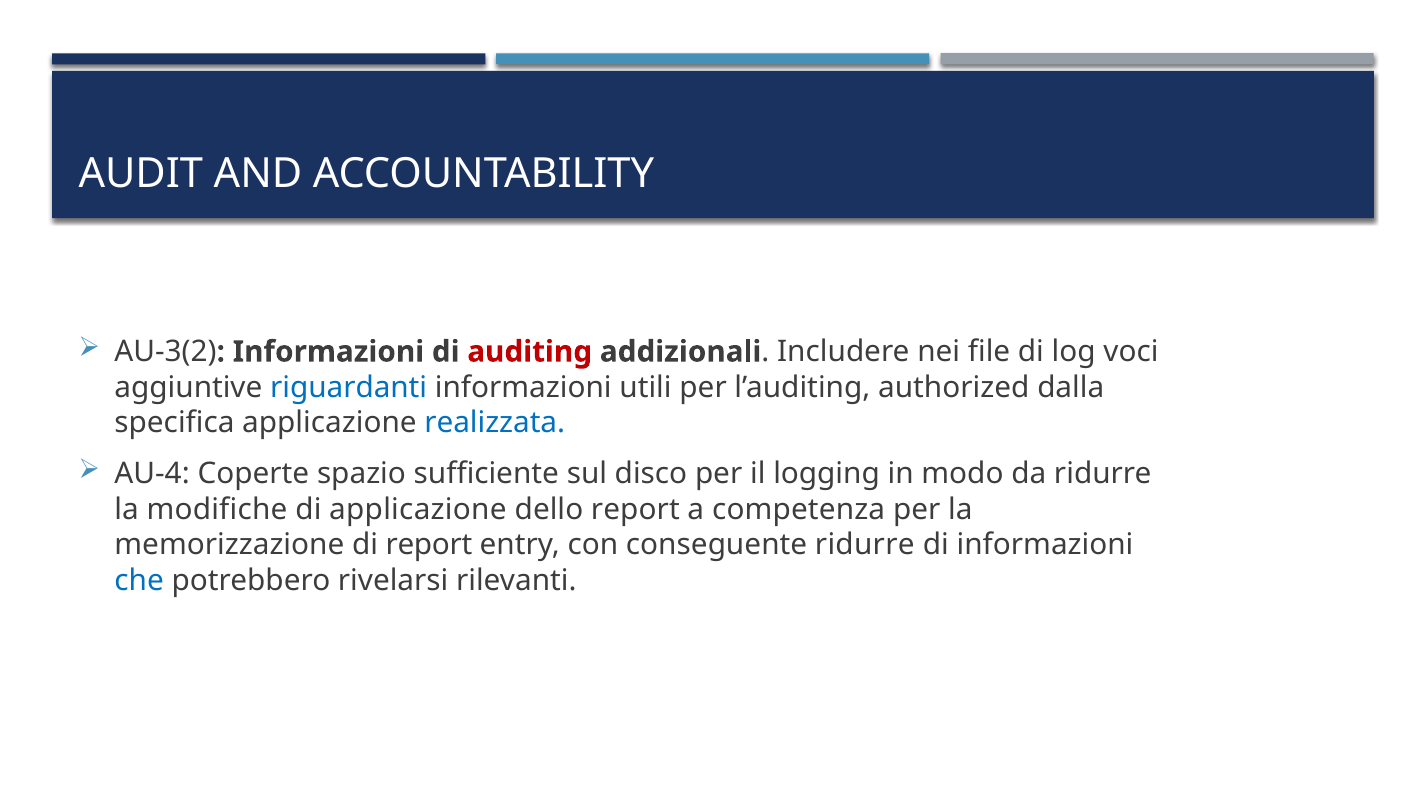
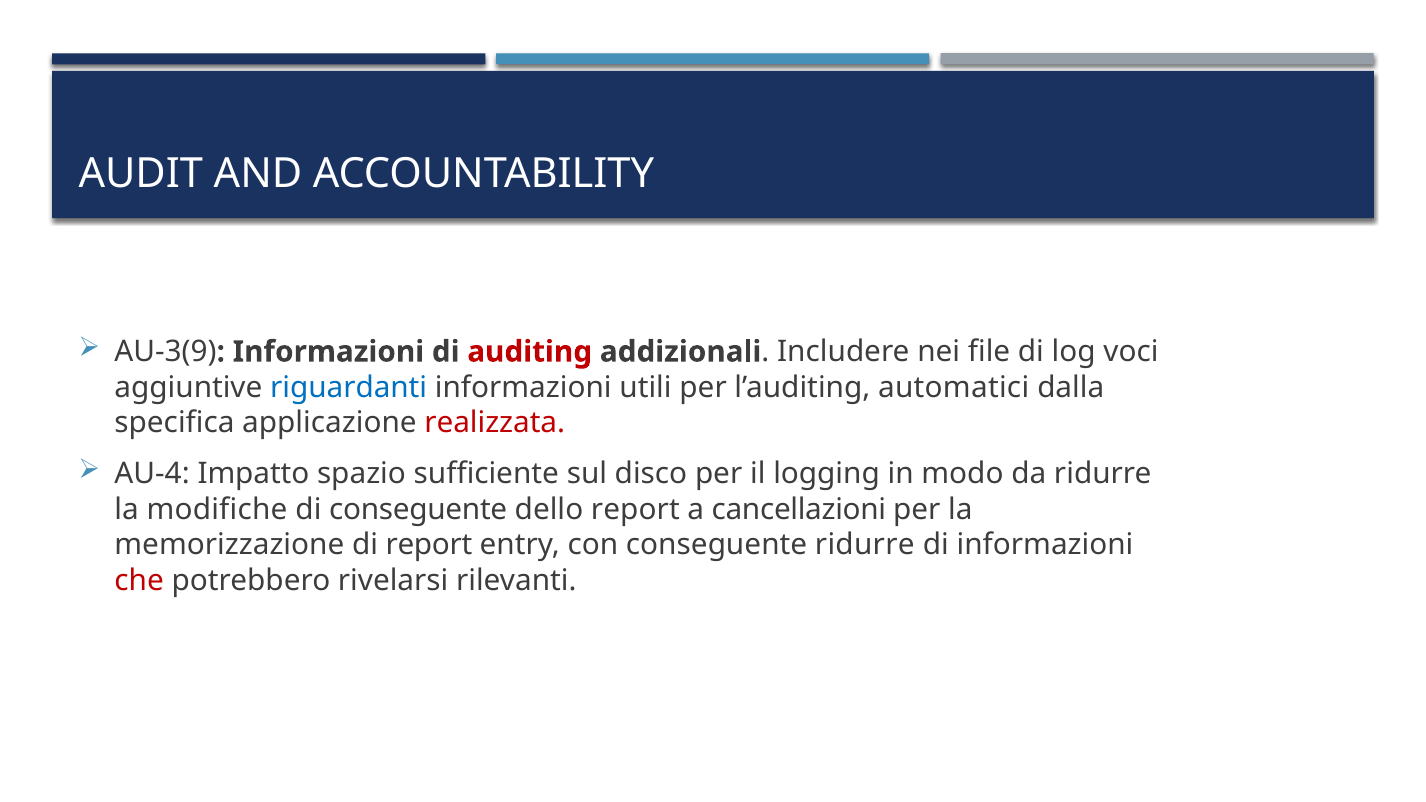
AU-3(2: AU-3(2 -> AU-3(9 (166, 352)
authorized: authorized -> automatici (954, 388)
realizzata colour: blue -> red (495, 423)
Coperte: Coperte -> Impatto (253, 474)
di applicazione: applicazione -> conseguente (418, 509)
competenza: competenza -> cancellazioni (799, 509)
che colour: blue -> red (139, 581)
